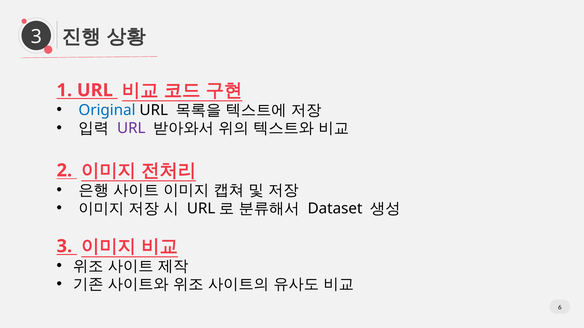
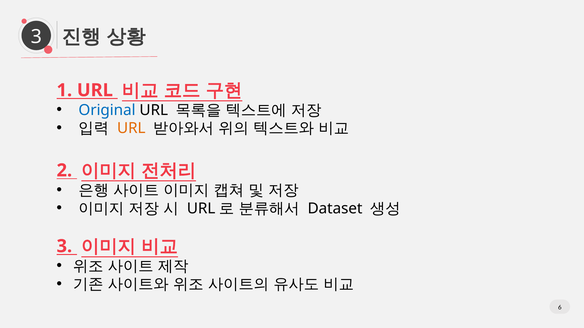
URL colour: purple -> orange (131, 128)
